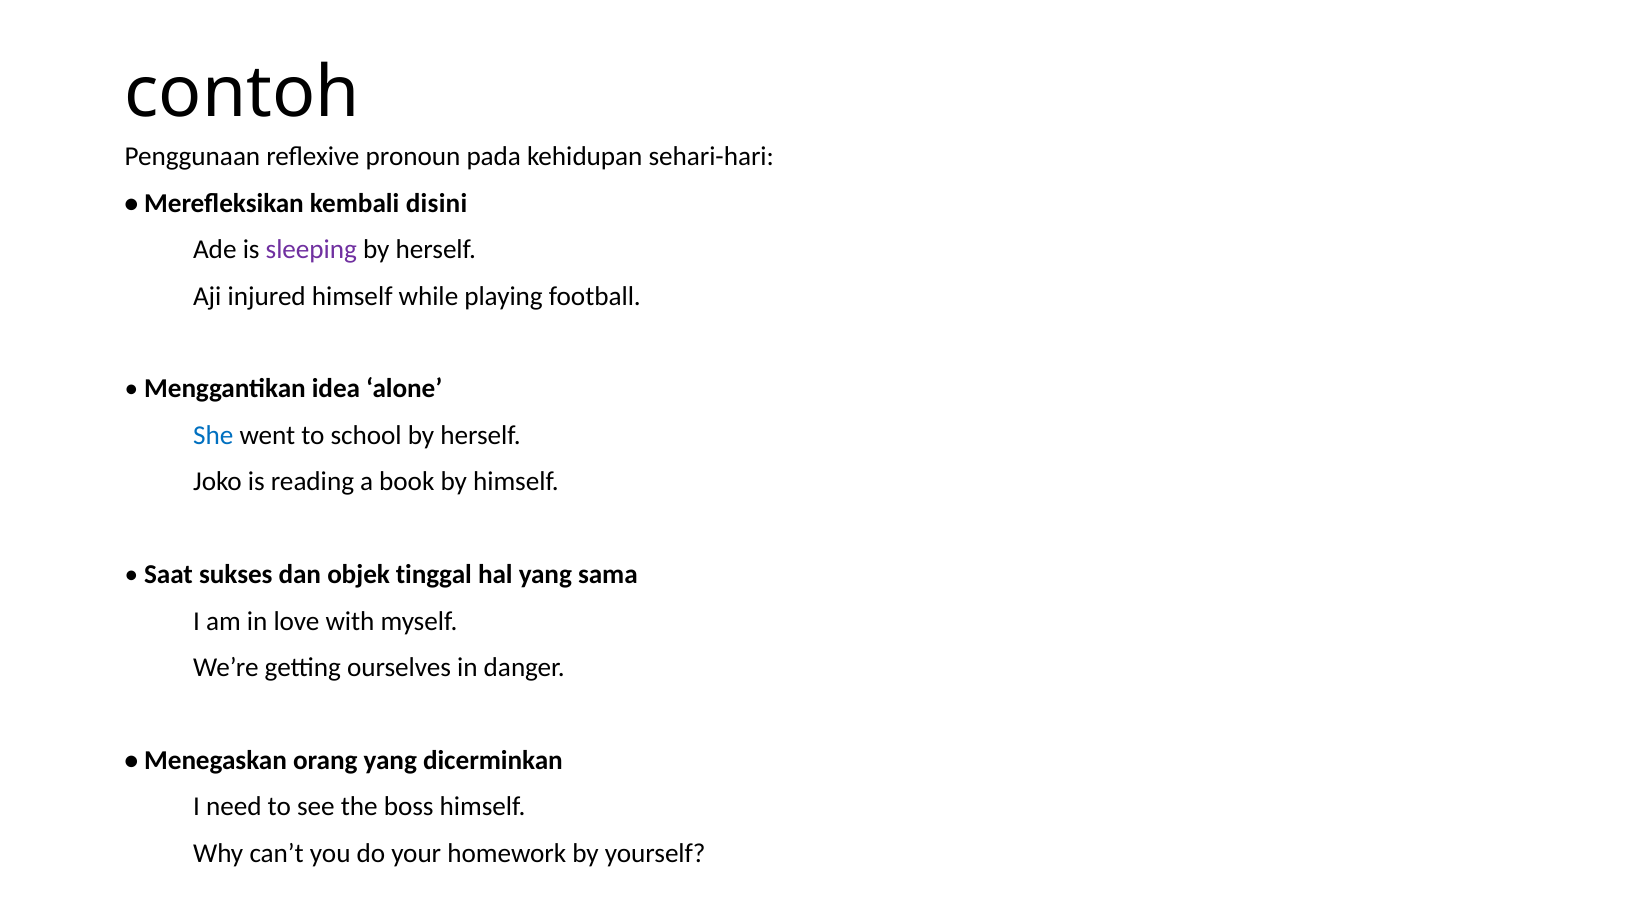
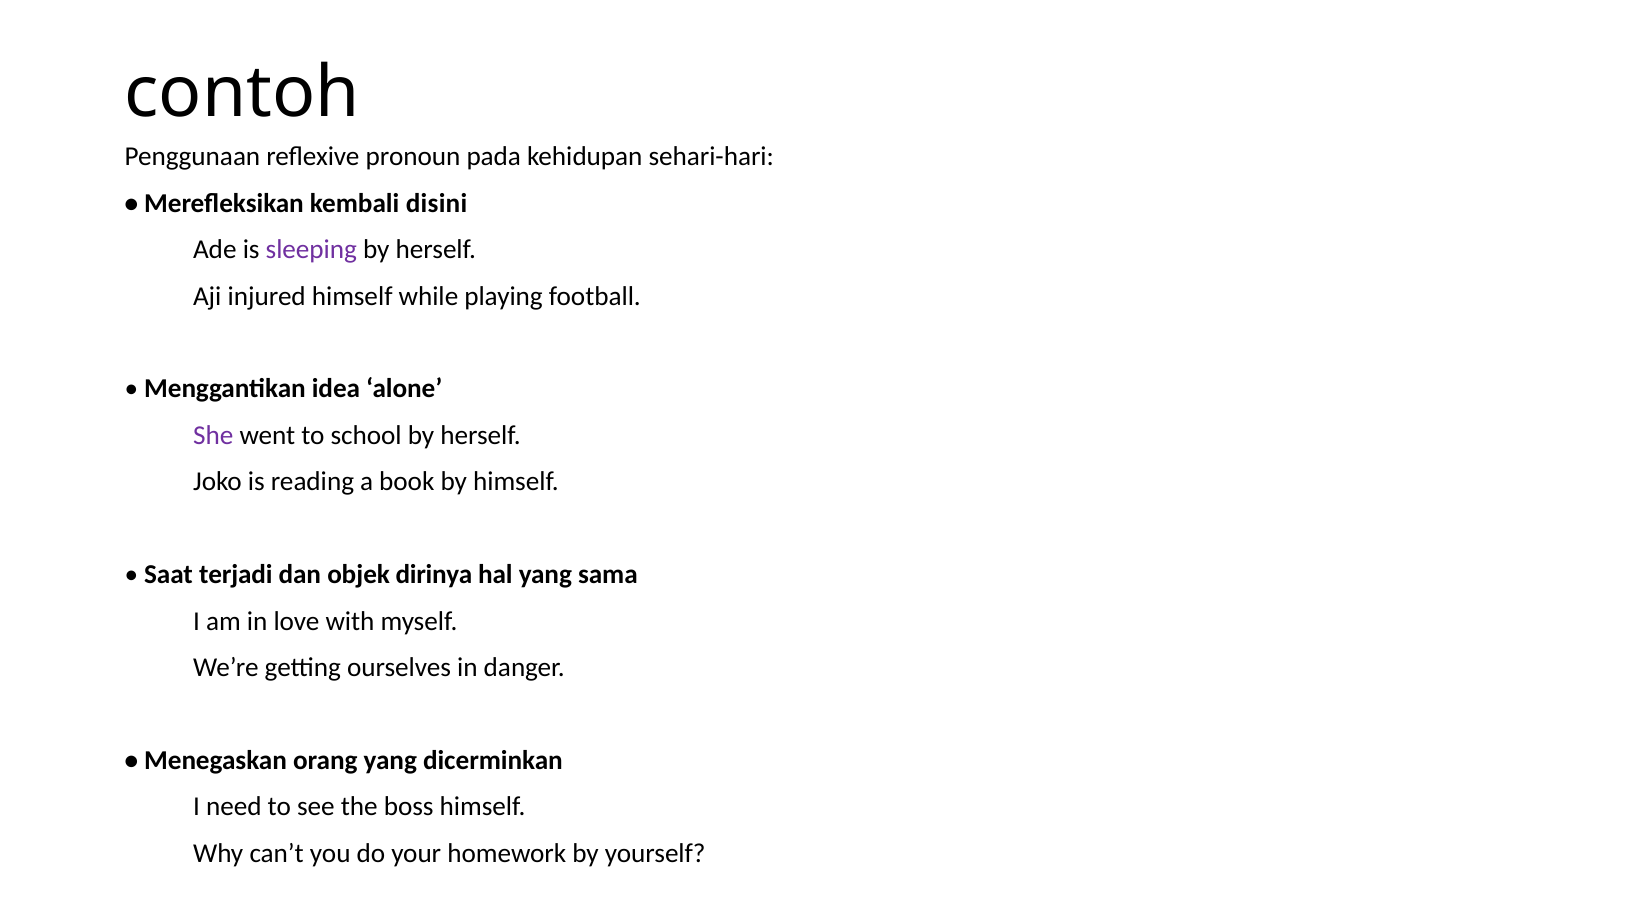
She colour: blue -> purple (213, 435)
sukses: sukses -> terjadi (236, 575)
tinggal: tinggal -> dirinya (434, 575)
